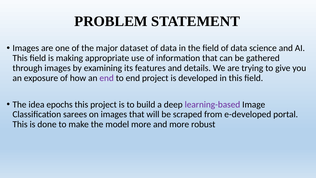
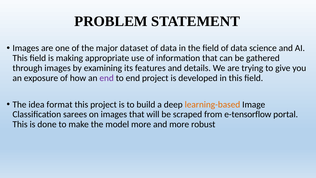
epochs: epochs -> format (59, 104)
learning-based colour: purple -> orange (212, 104)
e-developed: e-developed -> e-tensorflow (248, 114)
